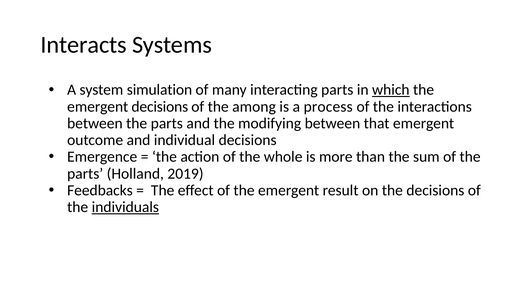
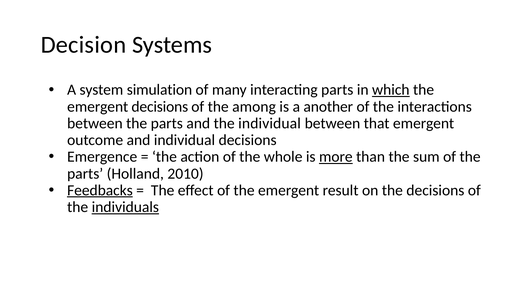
Interacts: Interacts -> Decision (83, 45)
process: process -> another (328, 107)
the modifying: modifying -> individual (270, 123)
more underline: none -> present (336, 157)
2019: 2019 -> 2010 (185, 174)
Feedbacks underline: none -> present (100, 190)
